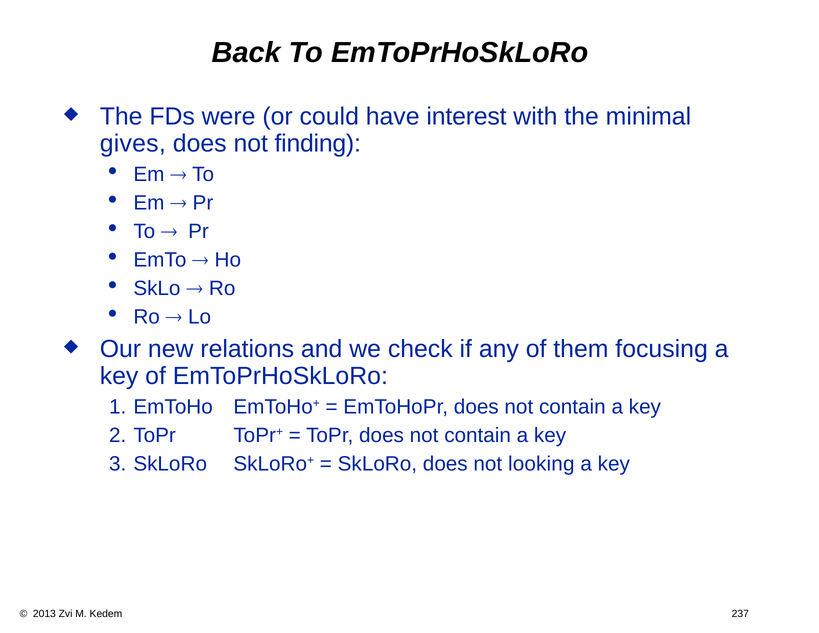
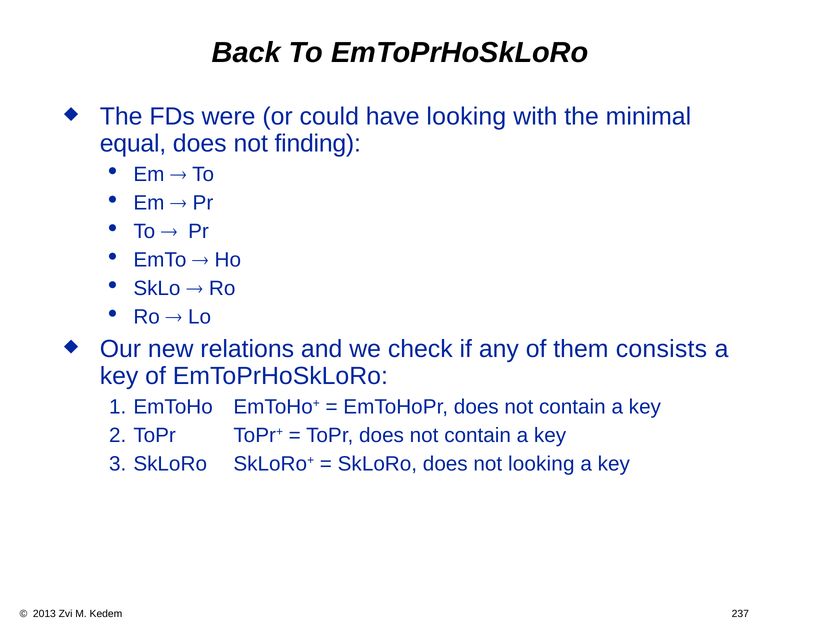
have interest: interest -> looking (466, 117)
gives: gives -> equal (133, 143)
focusing: focusing -> consists (661, 349)
